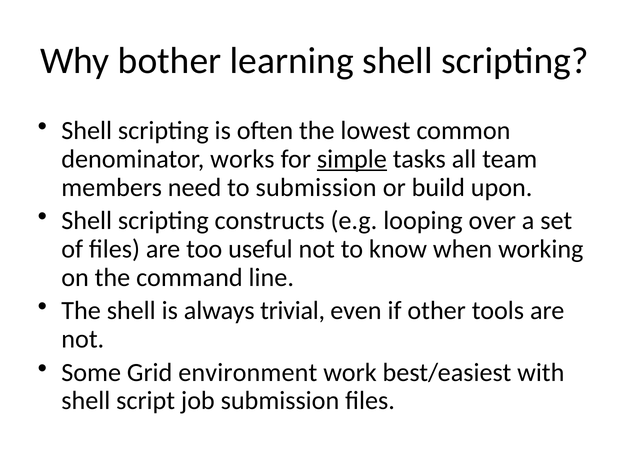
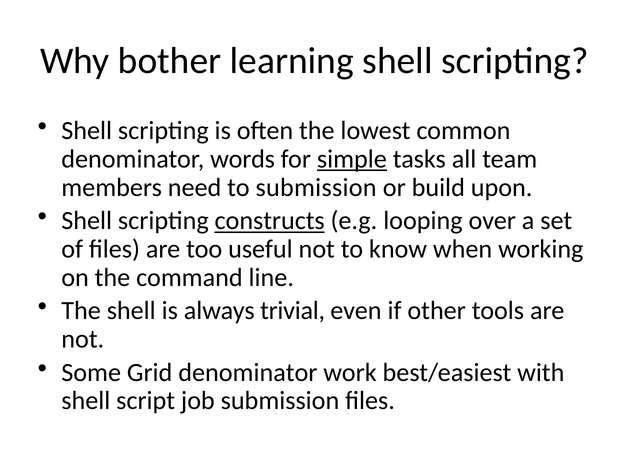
works: works -> words (243, 159)
constructs underline: none -> present (270, 221)
Grid environment: environment -> denominator (248, 372)
